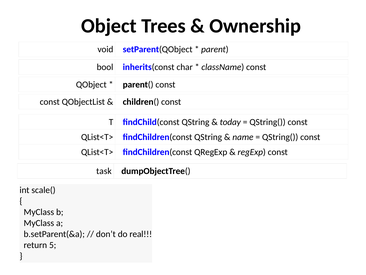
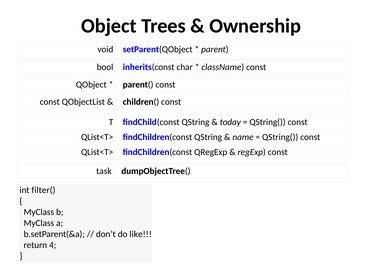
scale(: scale( -> filter( (43, 190)
real: real -> like (141, 234)
5: 5 -> 4 (53, 245)
